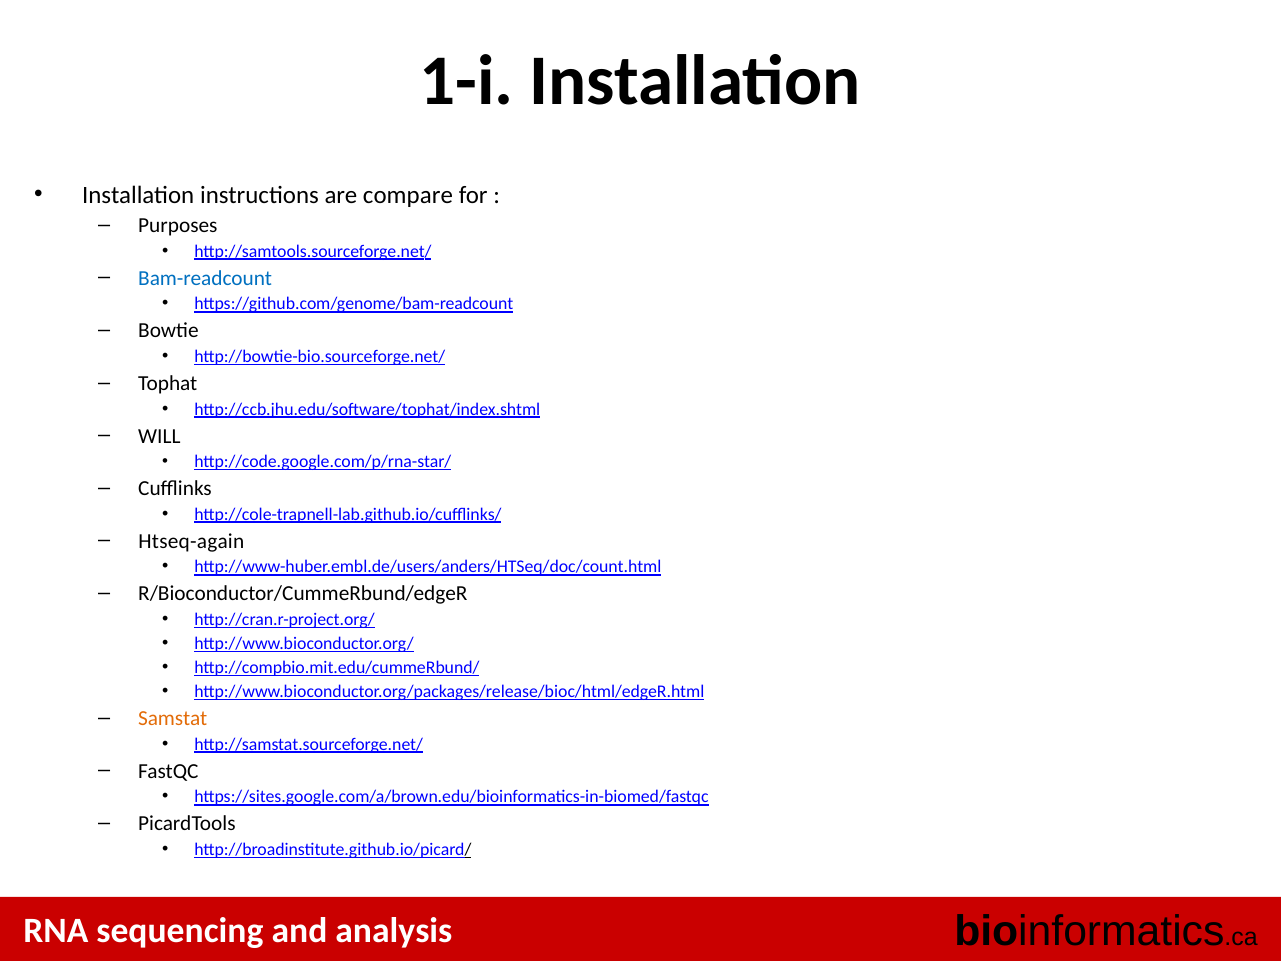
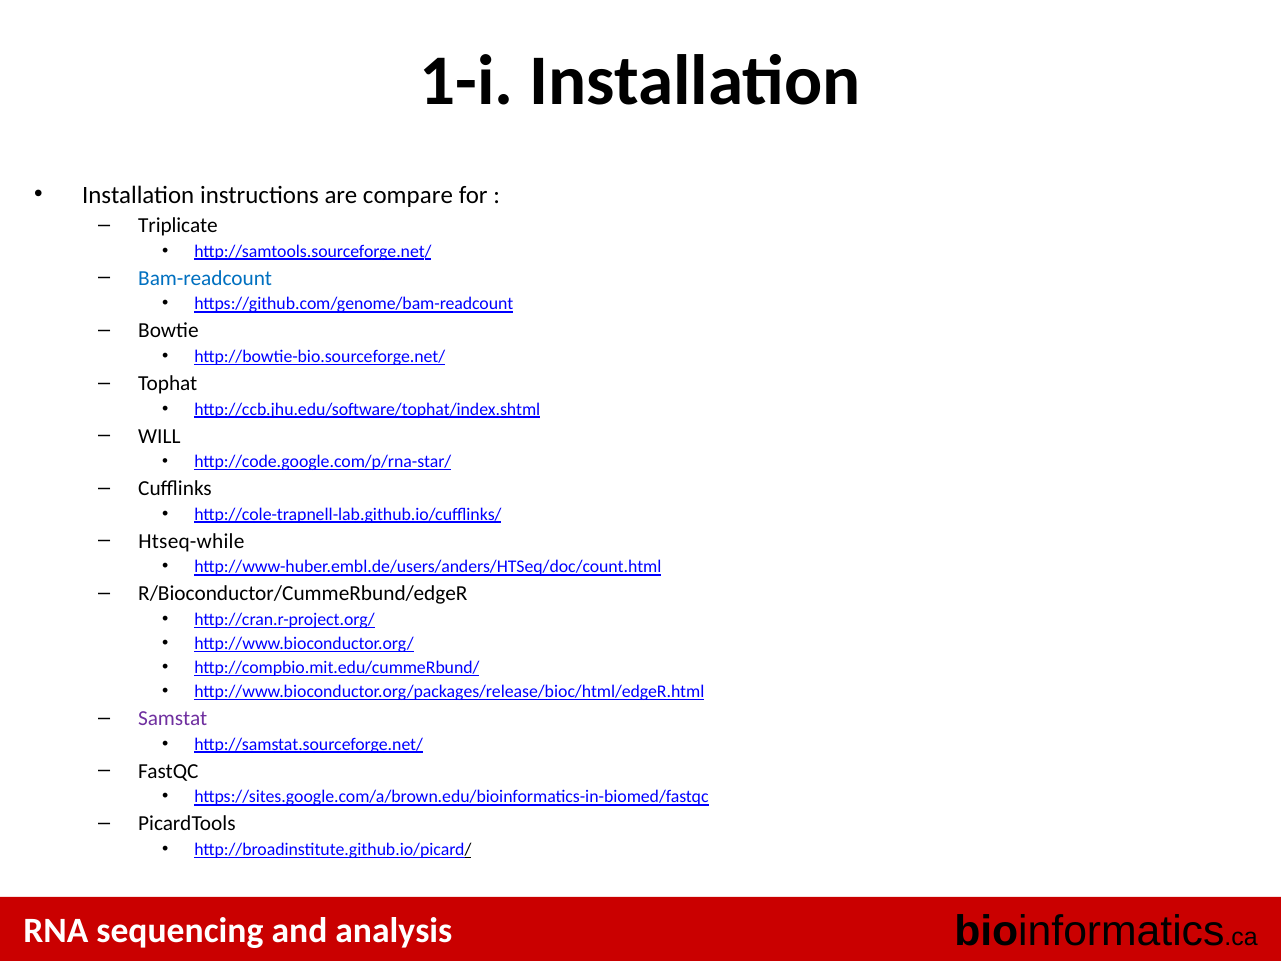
Purposes: Purposes -> Triplicate (178, 226)
Htseq-again: Htseq-again -> Htseq-while (191, 541)
Samstat colour: orange -> purple (173, 718)
